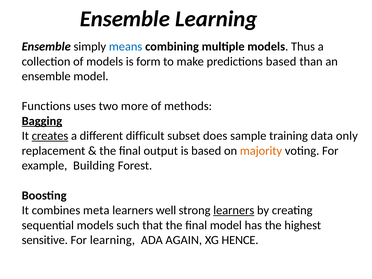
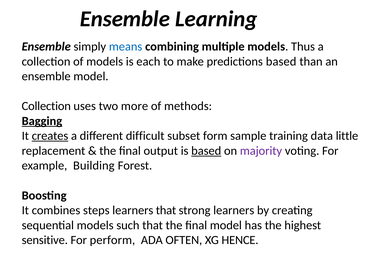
form: form -> each (148, 61)
Functions: Functions -> Collection (46, 106)
does: does -> form (215, 136)
only: only -> little (347, 136)
based underline: none -> present (206, 151)
majority colour: orange -> purple (261, 151)
meta: meta -> steps (96, 210)
learners well: well -> that (166, 210)
learners underline: present -> none (234, 210)
For learning: learning -> perform (112, 240)
AGAIN: AGAIN -> OFTEN (184, 240)
